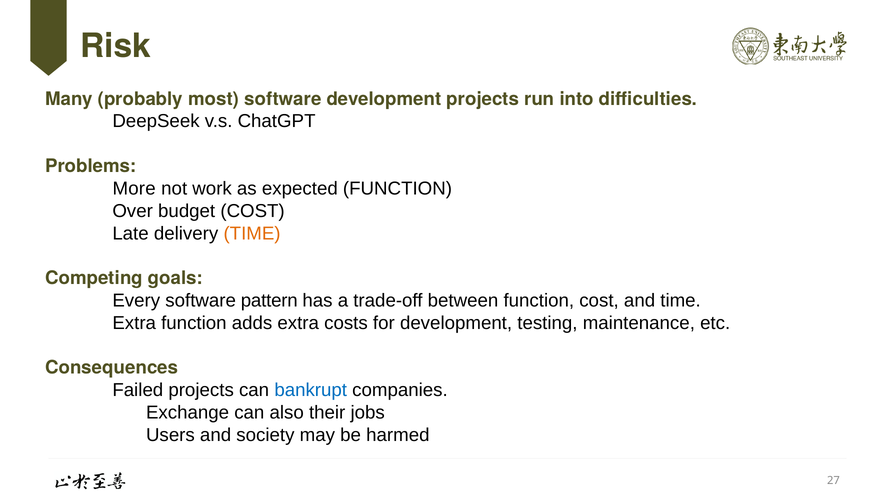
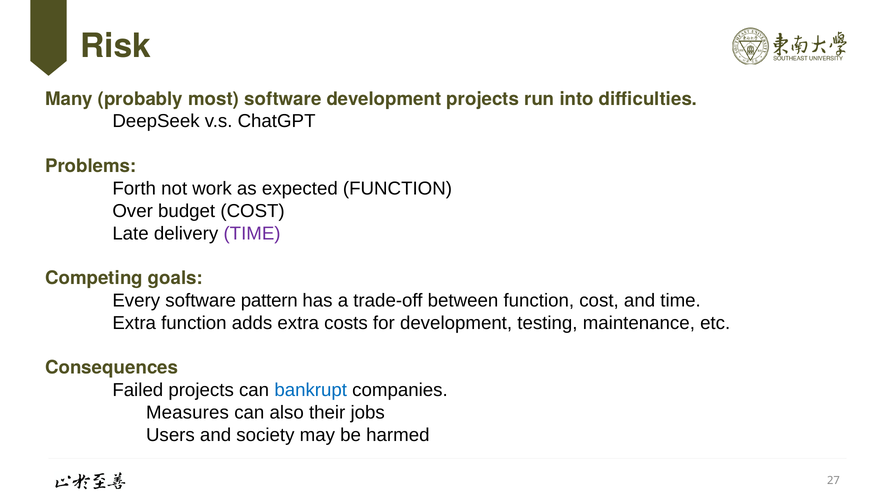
More: More -> Forth (134, 189)
TIME colour: orange -> purple (252, 233)
Exchange: Exchange -> Measures (187, 413)
